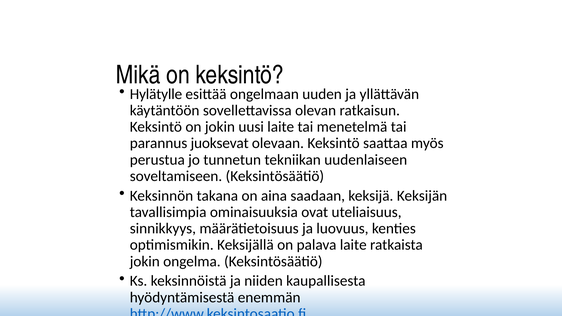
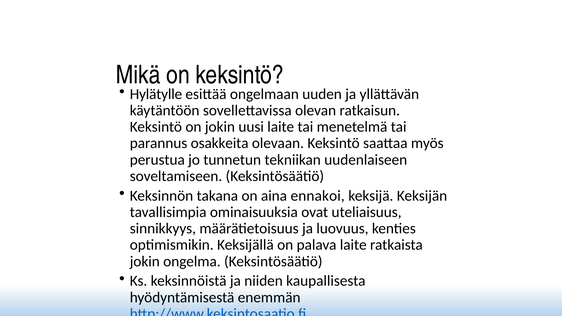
juoksevat: juoksevat -> osakkeita (220, 143)
saadaan: saadaan -> ennakoi (318, 196)
